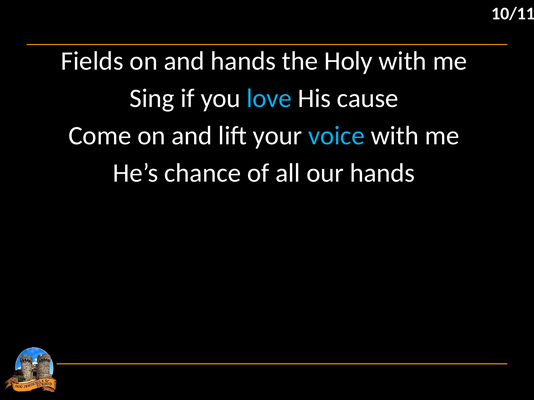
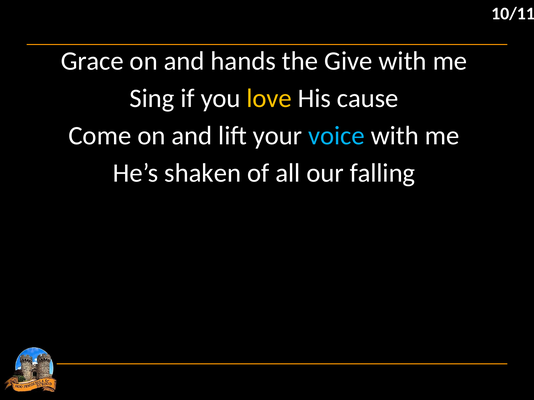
Fields: Fields -> Grace (92, 61)
Holy: Holy -> Give (348, 61)
love colour: light blue -> yellow (269, 98)
chance: chance -> shaken (203, 173)
our hands: hands -> falling (382, 173)
